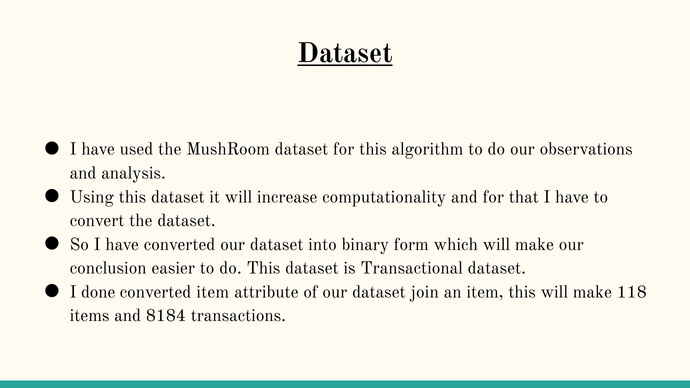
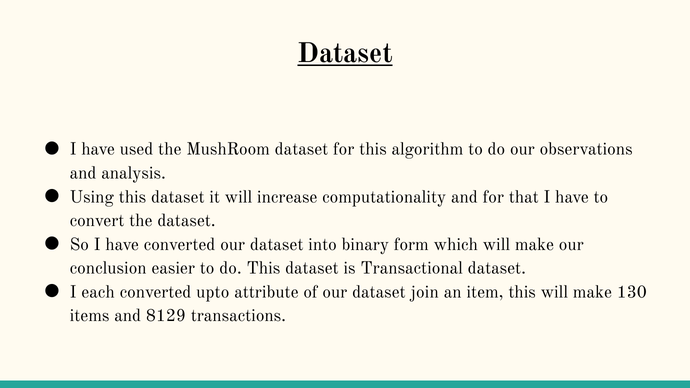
done: done -> each (98, 292)
converted item: item -> upto (213, 292)
118: 118 -> 130 (632, 292)
8184: 8184 -> 8129 (166, 316)
